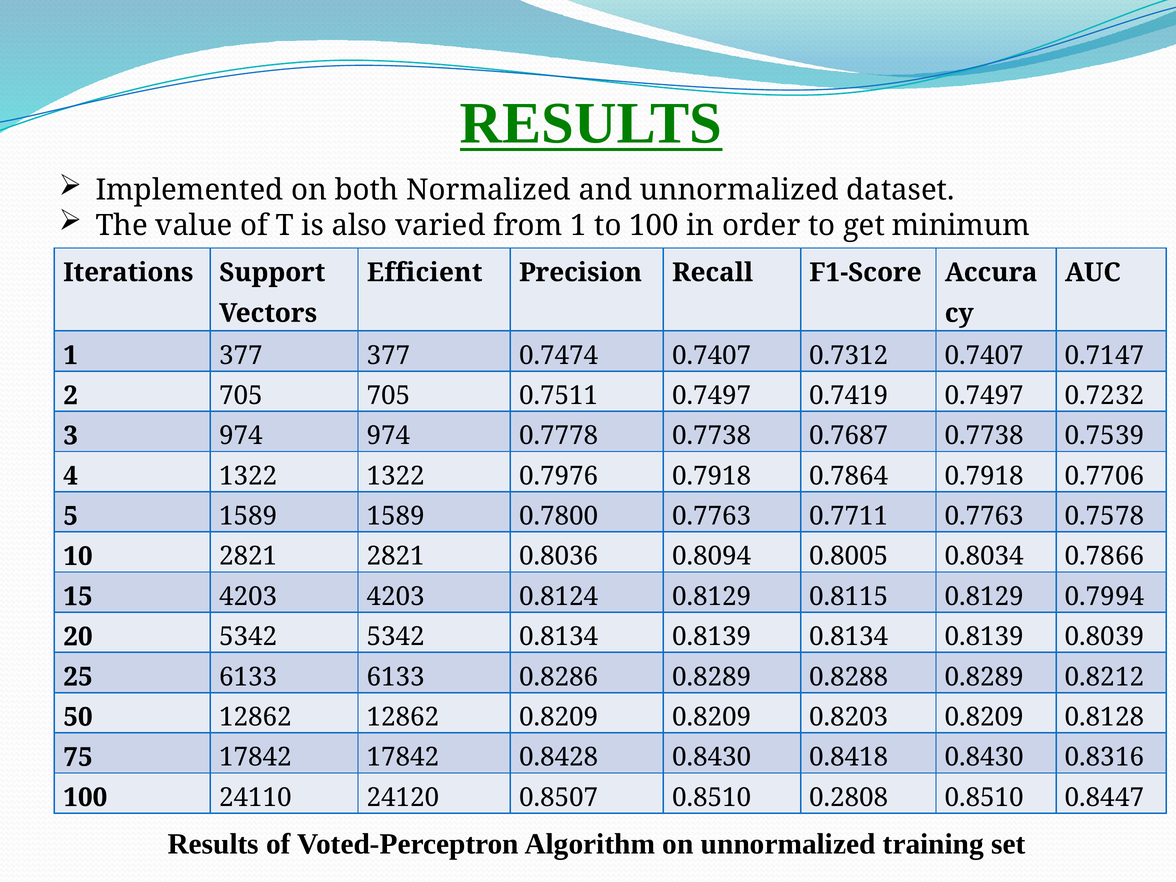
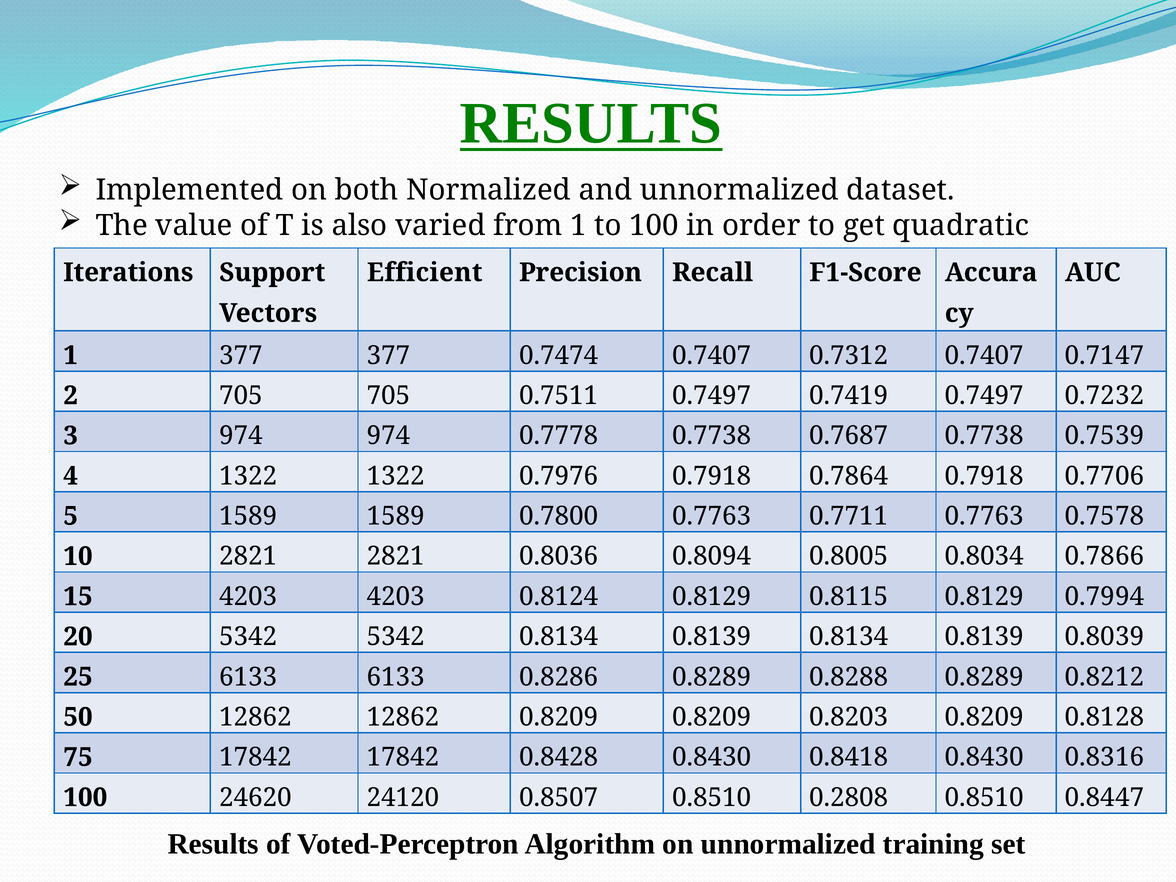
minimum: minimum -> quadratic (961, 225)
24110: 24110 -> 24620 (256, 797)
